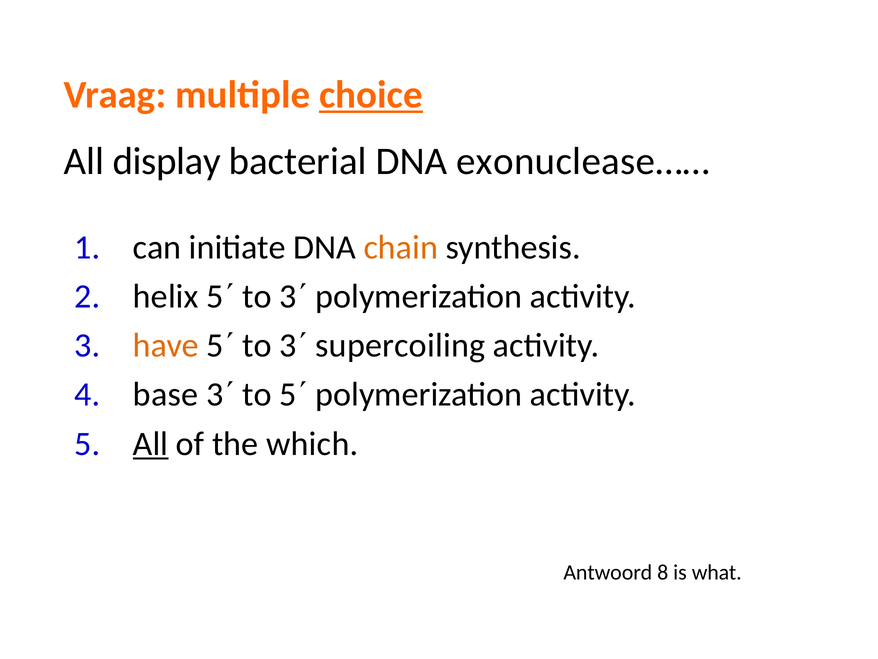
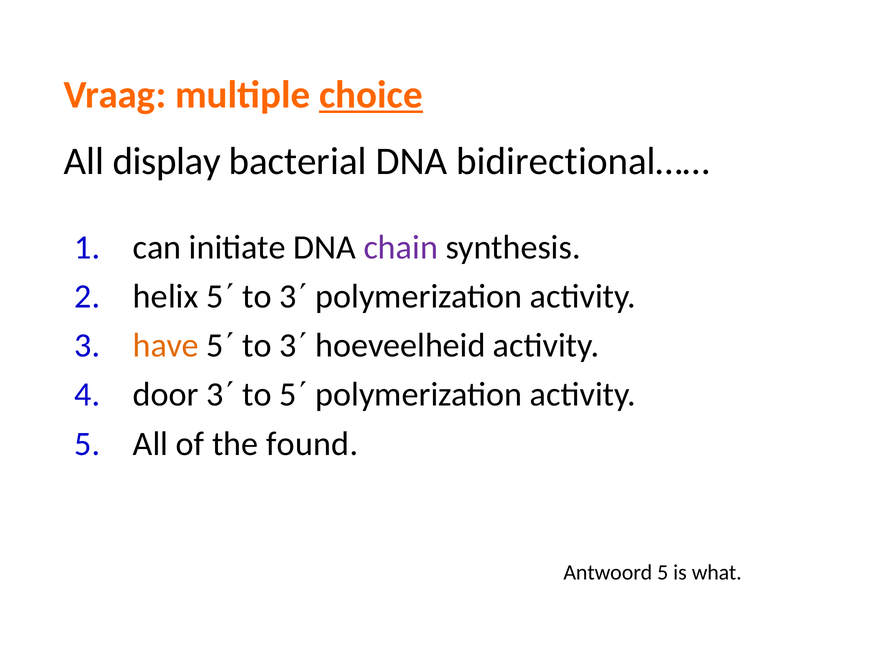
exonuclease……: exonuclease…… -> bidirectional…… (583, 161)
chain colour: orange -> purple (401, 247)
supercoiling: supercoiling -> hoeveelheid (400, 345)
base: base -> door (166, 394)
All underline: present -> none (151, 443)
which: which -> found (312, 443)
Antwoord 8: 8 -> 5 (663, 572)
